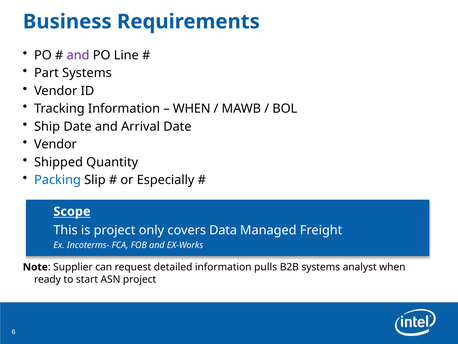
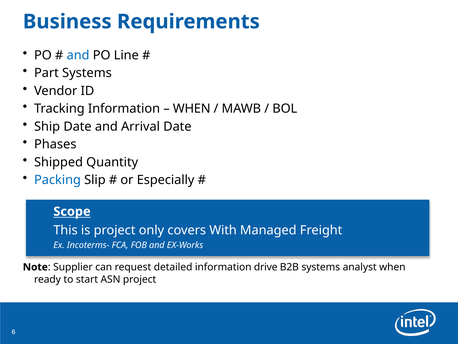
and colour: purple -> blue (78, 55)
Vendor: Vendor -> Phases (55, 144)
Data: Data -> With (223, 230)
pulls: pulls -> drive (266, 267)
